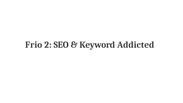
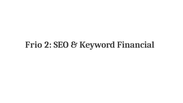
Addicted: Addicted -> Financial (136, 45)
